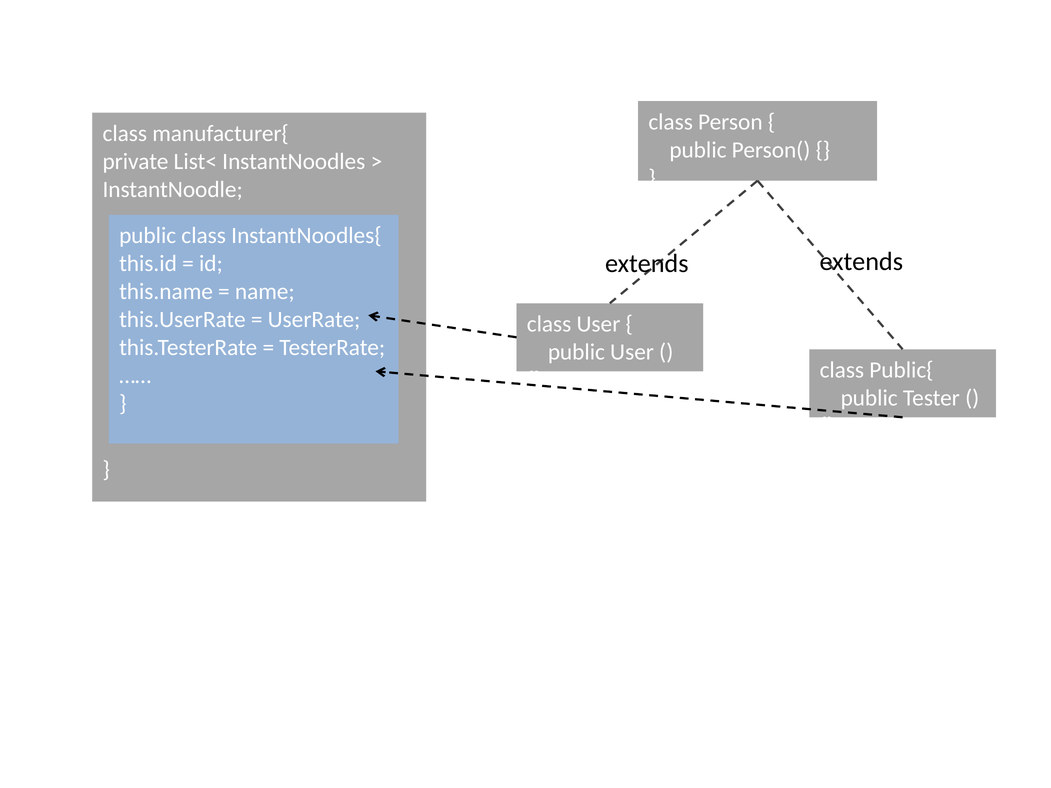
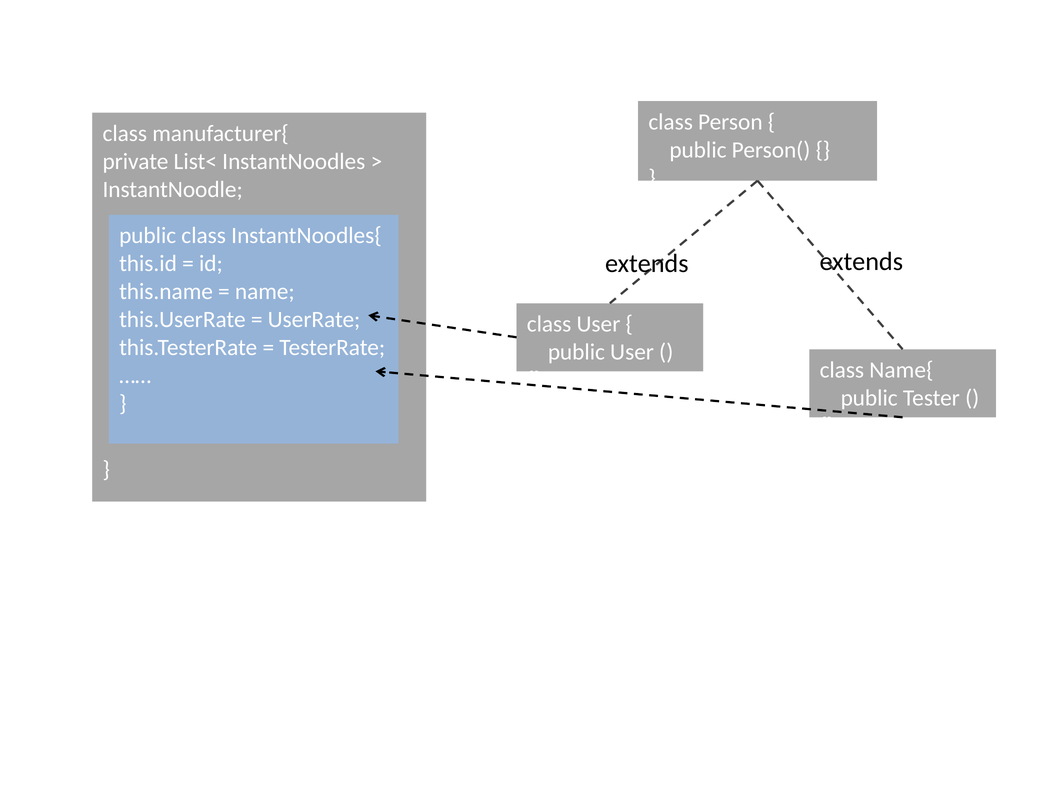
Public{: Public{ -> Name{ (901, 370)
